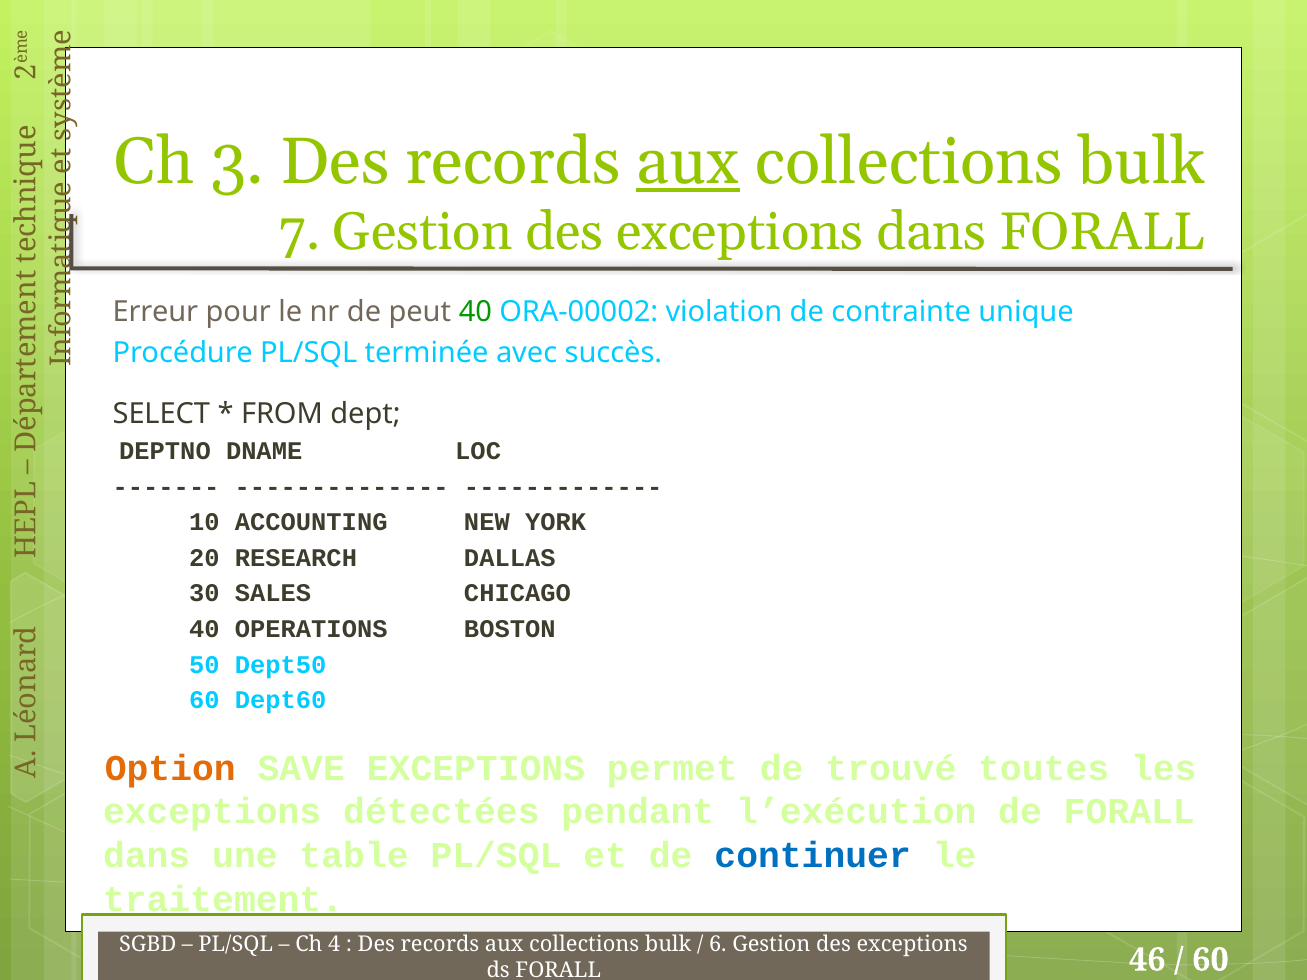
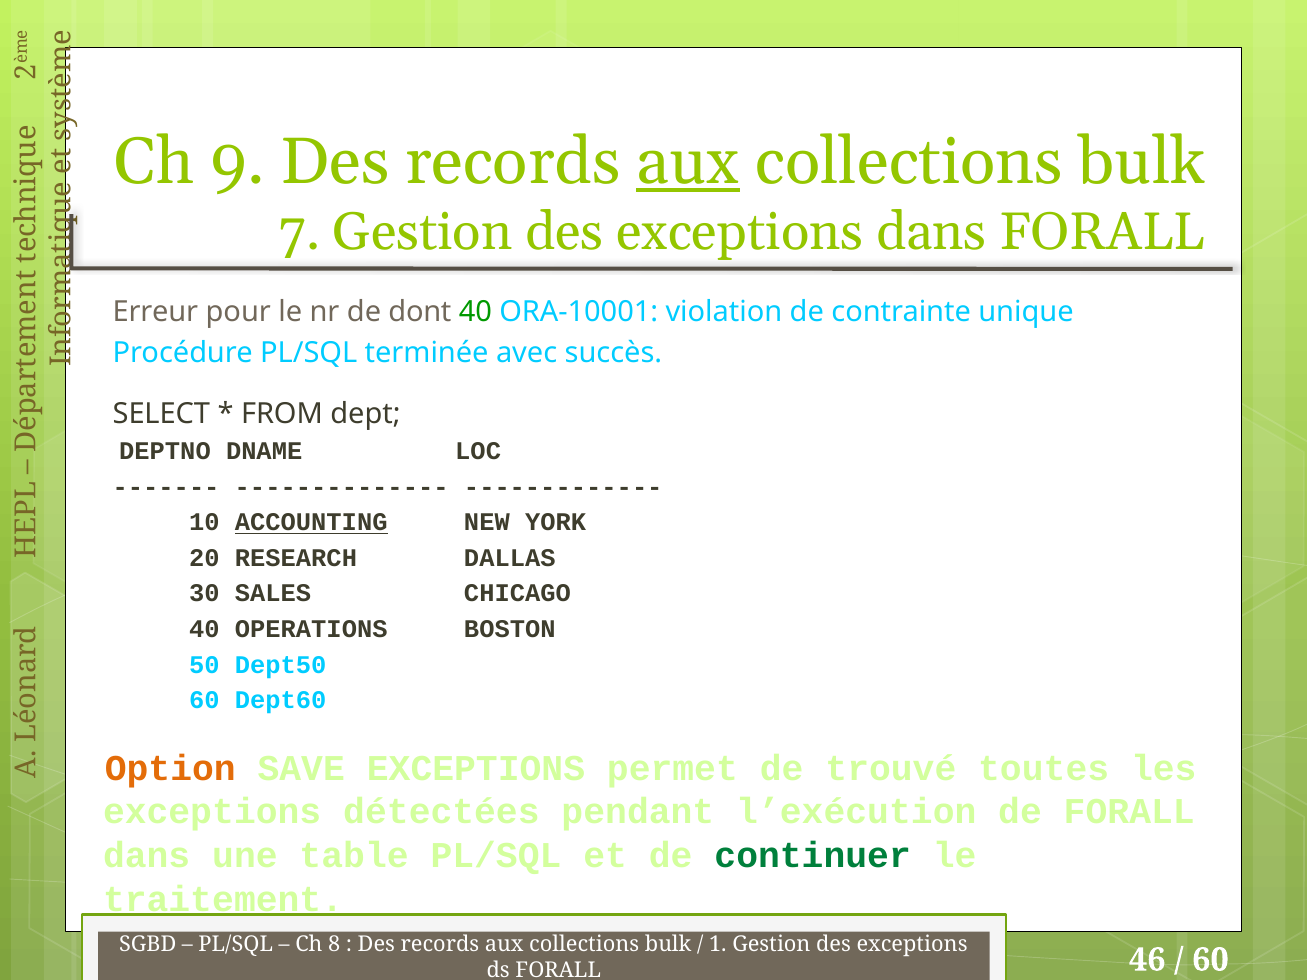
3: 3 -> 9 (238, 162)
peut: peut -> dont (420, 312)
ORA-00002: ORA-00002 -> ORA-10001 (579, 312)
ACCOUNTING underline: none -> present (311, 522)
continuer colour: blue -> green (813, 856)
4: 4 -> 8 (334, 944)
6: 6 -> 1 (718, 944)
